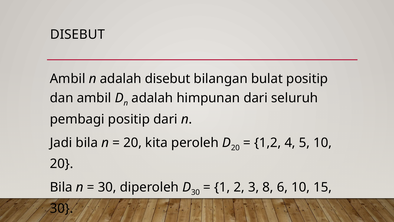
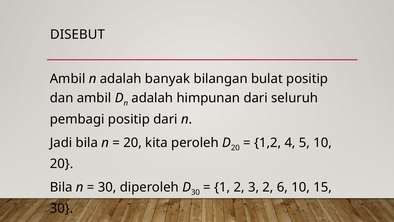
adalah disebut: disebut -> banyak (168, 79)
3 8: 8 -> 2 (268, 187)
